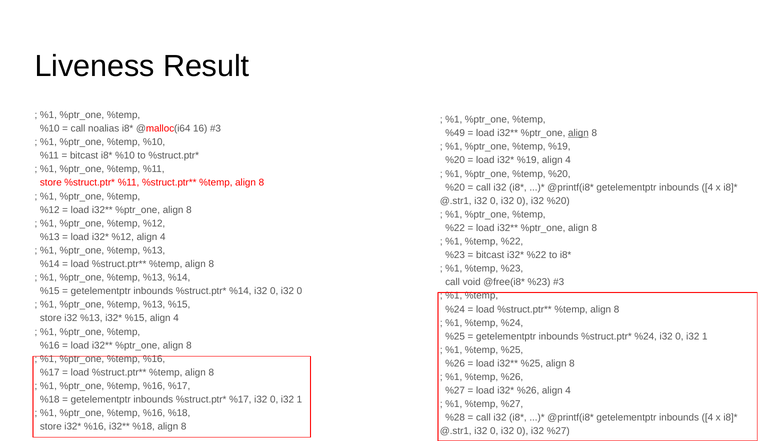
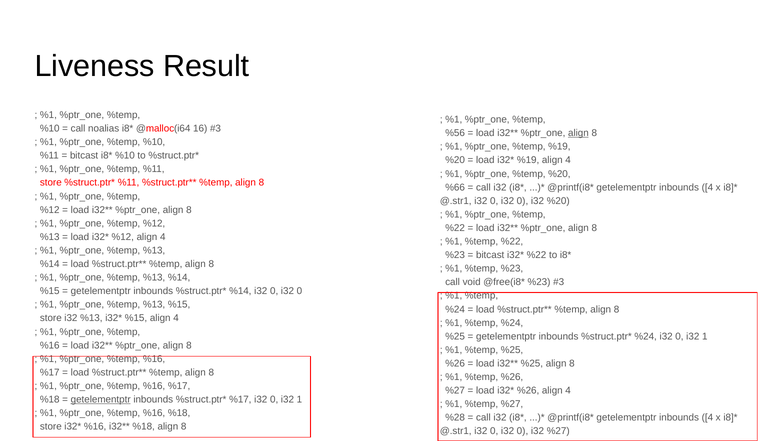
%49: %49 -> %56 (455, 133)
%20: %20 -> %66 (455, 187)
getelementptr underline: none -> present (101, 400)
